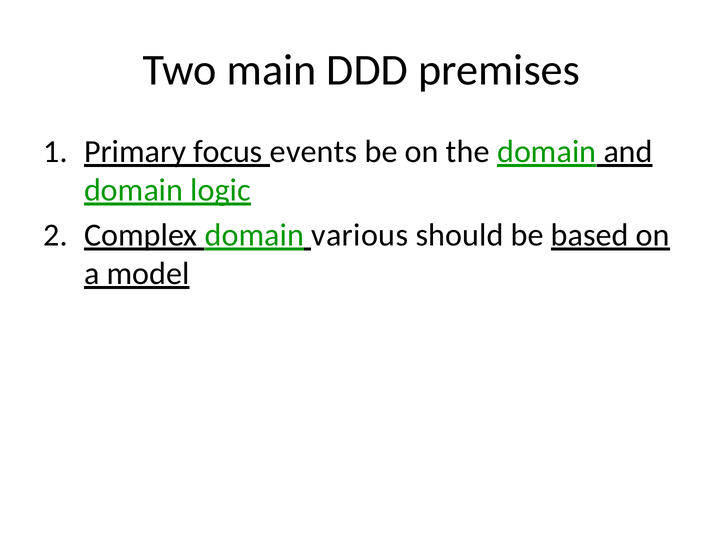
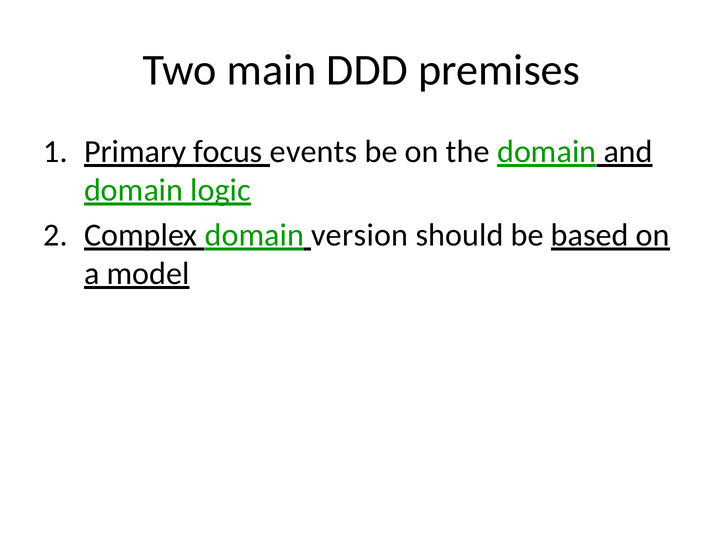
various: various -> version (360, 235)
